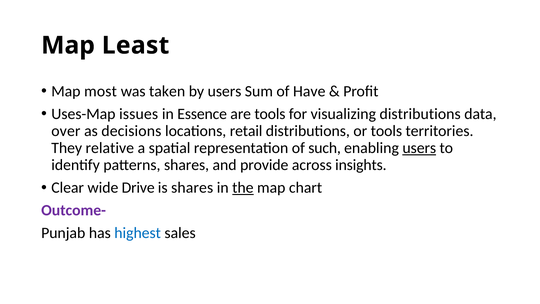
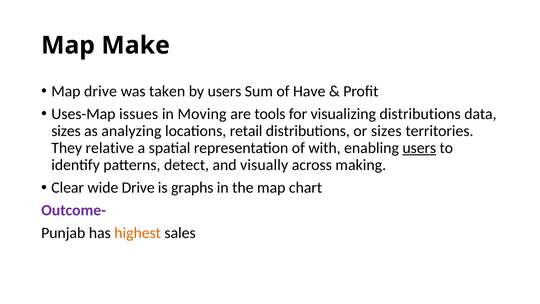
Least: Least -> Make (136, 45)
Map most: most -> drive (101, 91)
Essence: Essence -> Moving (202, 114)
over: over -> sizes (66, 131)
decisions: decisions -> analyzing (131, 131)
or tools: tools -> sizes (386, 131)
such: such -> with (325, 148)
patterns shares: shares -> detect (187, 165)
provide: provide -> visually (264, 165)
insights: insights -> making (361, 165)
is shares: shares -> graphs (192, 188)
the underline: present -> none (243, 188)
highest colour: blue -> orange (138, 233)
